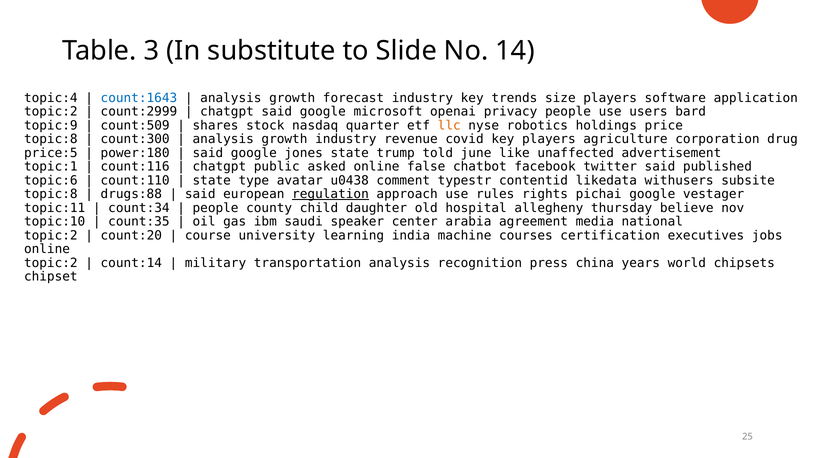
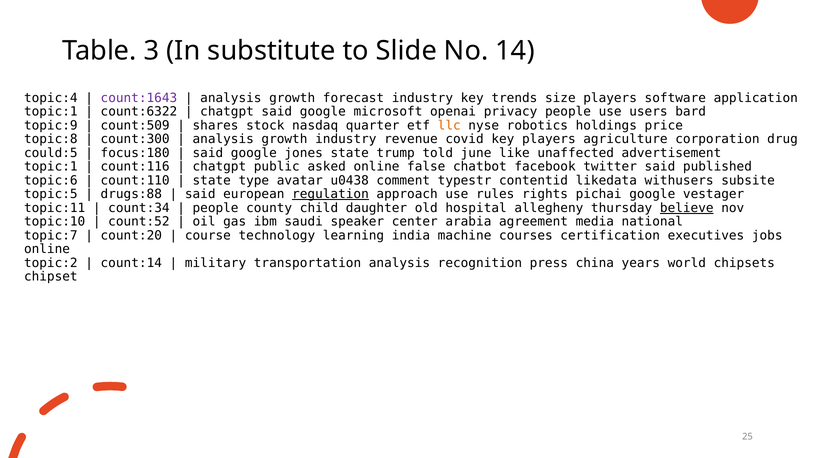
count:1643 colour: blue -> purple (139, 98)
topic:2: topic:2 -> topic:1 (51, 112)
count:2999: count:2999 -> count:6322 (139, 112)
price:5: price:5 -> could:5 (51, 153)
power:180: power:180 -> focus:180 (135, 153)
topic:8: topic:8 -> topic:5 (51, 194)
believe underline: none -> present (687, 208)
count:35: count:35 -> count:52 (139, 222)
topic:2: topic:2 -> topic:7 (51, 236)
university: university -> technology (277, 236)
